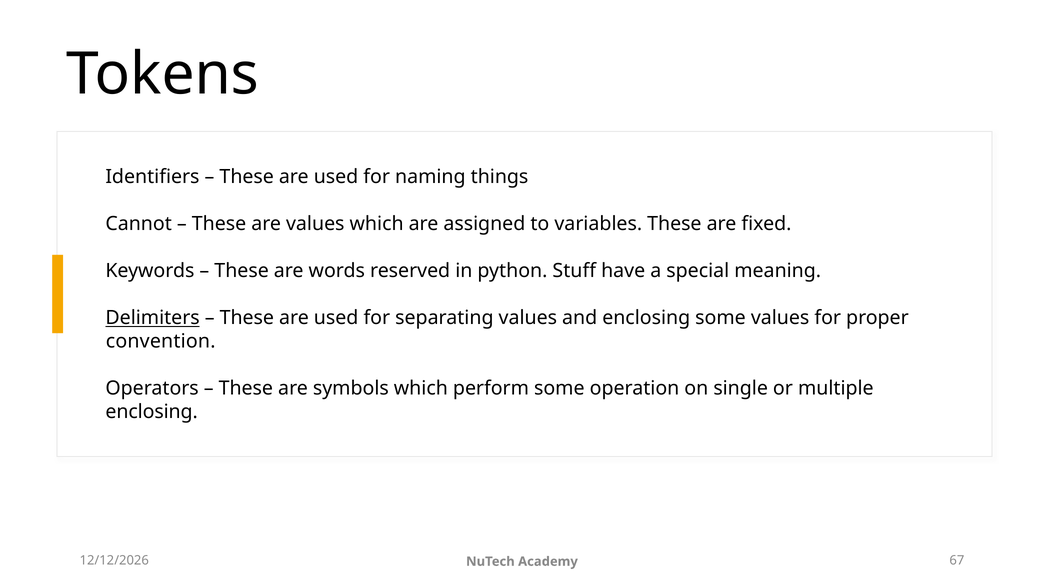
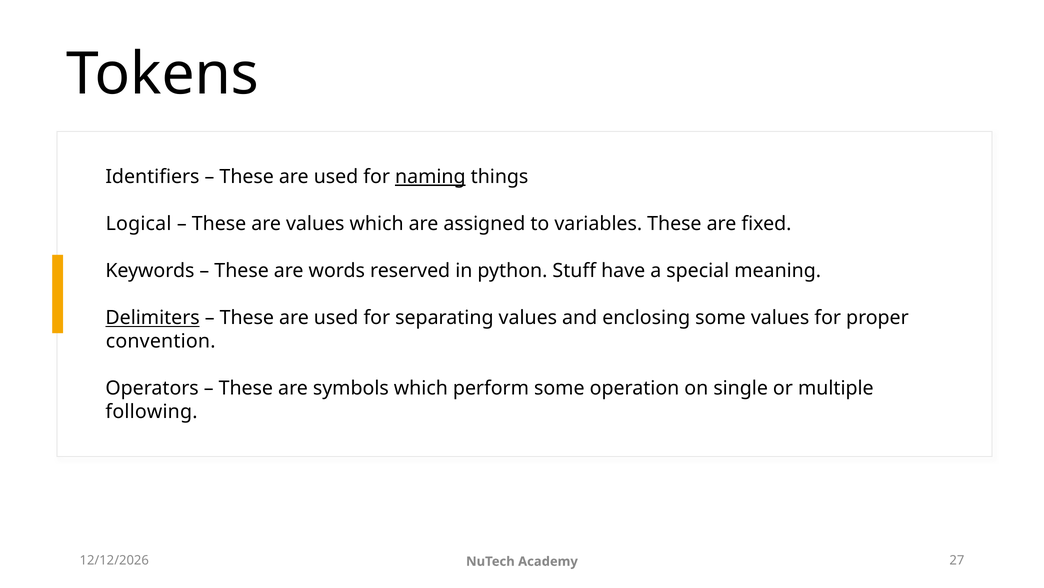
naming underline: none -> present (430, 177)
Cannot: Cannot -> Logical (139, 224)
enclosing: enclosing -> following (151, 411)
67: 67 -> 27 (957, 560)
